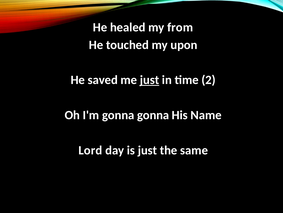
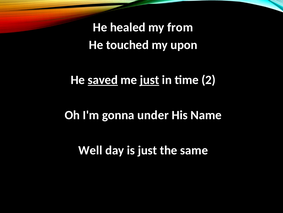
saved underline: none -> present (103, 80)
gonna gonna: gonna -> under (153, 115)
Lord: Lord -> Well (90, 150)
